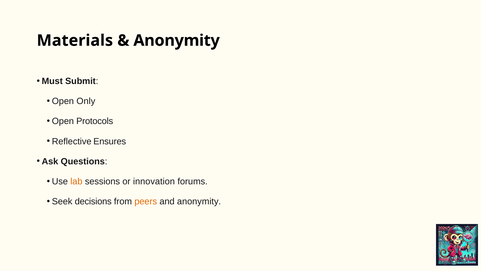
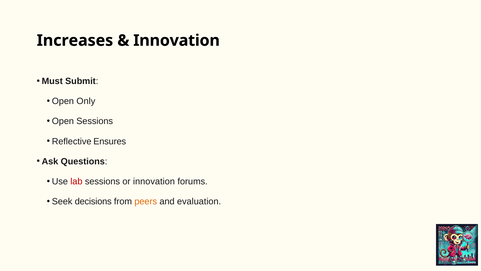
Materials: Materials -> Increases (75, 40)
Anonymity: Anonymity -> Innovation (177, 40)
Open Protocols: Protocols -> Sessions (95, 121)
lab colour: orange -> red (76, 181)
and anonymity: anonymity -> evaluation (199, 201)
